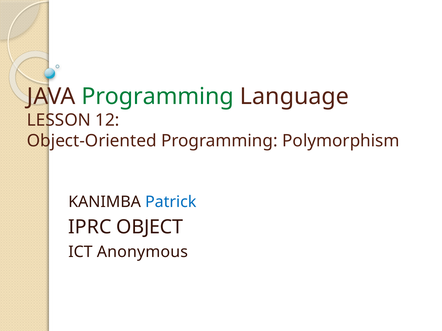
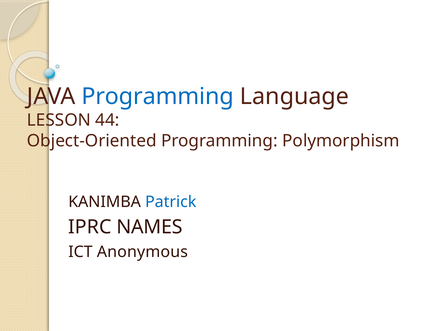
Programming colour: green -> blue (158, 97)
12: 12 -> 44 (107, 120)
OBJECT: OBJECT -> NAMES (150, 228)
